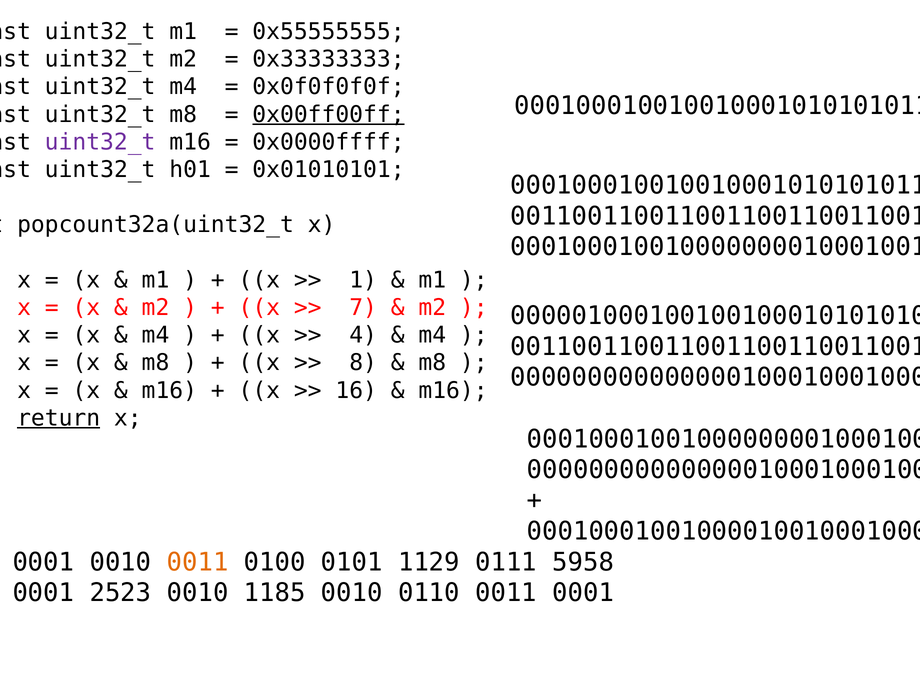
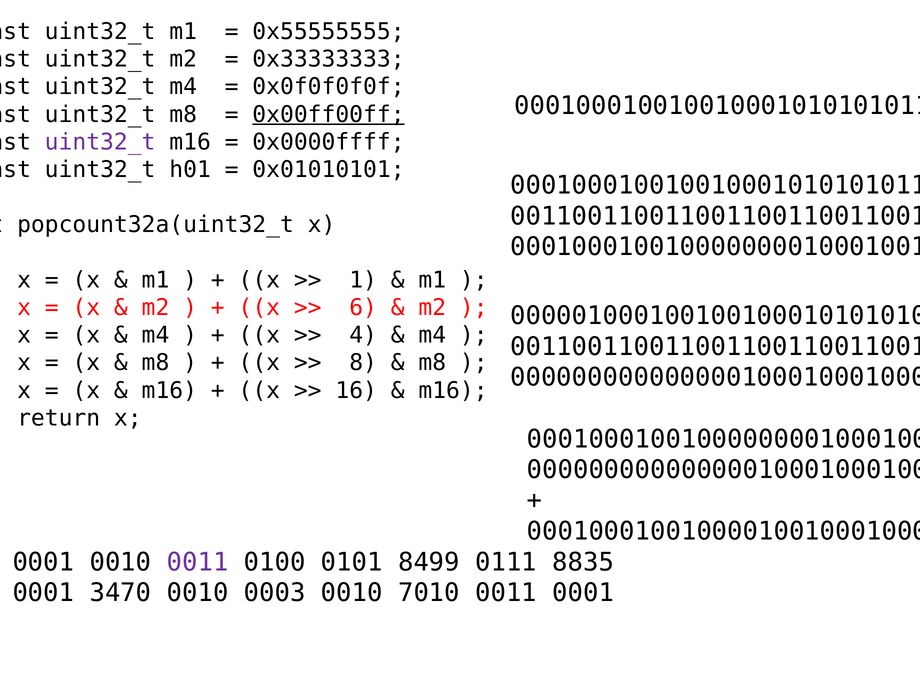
7: 7 -> 6 (363, 308)
return underline: present -> none (59, 418)
0011 colour: orange -> purple (198, 562)
1129: 1129 -> 8499 (429, 562)
5958: 5958 -> 8835 (583, 562)
2523: 2523 -> 3470 (120, 593)
1185: 1185 -> 0003 (275, 593)
0110: 0110 -> 7010 (429, 593)
